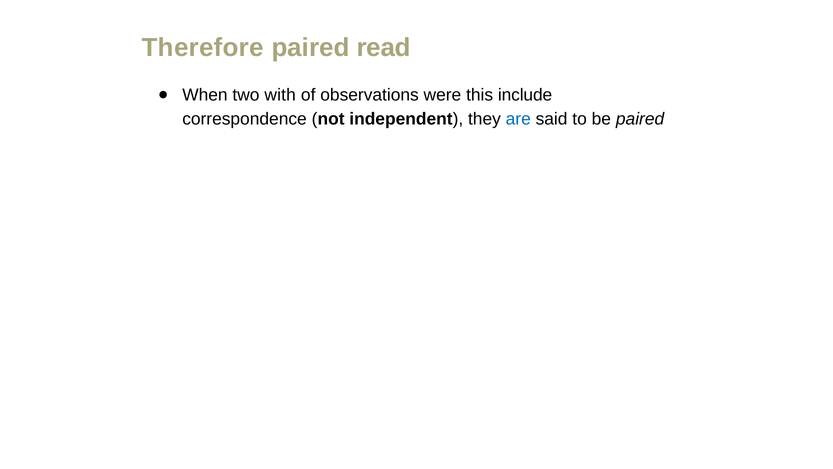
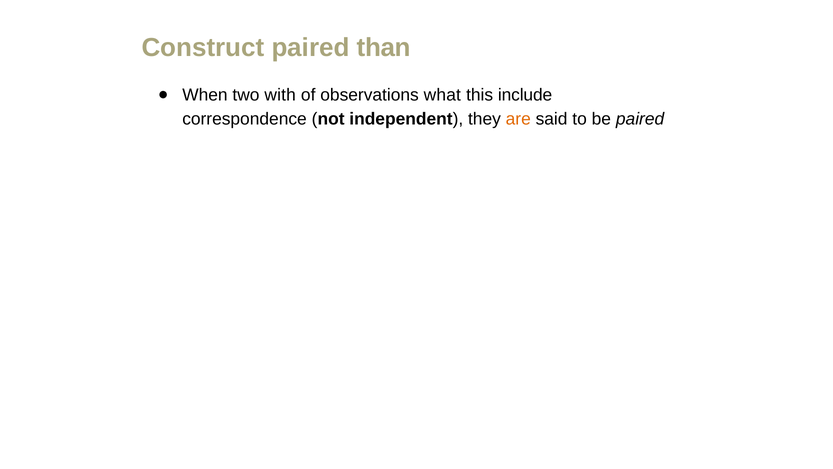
Therefore: Therefore -> Construct (203, 48)
read: read -> than (384, 48)
were: were -> what (442, 95)
are colour: blue -> orange (518, 119)
